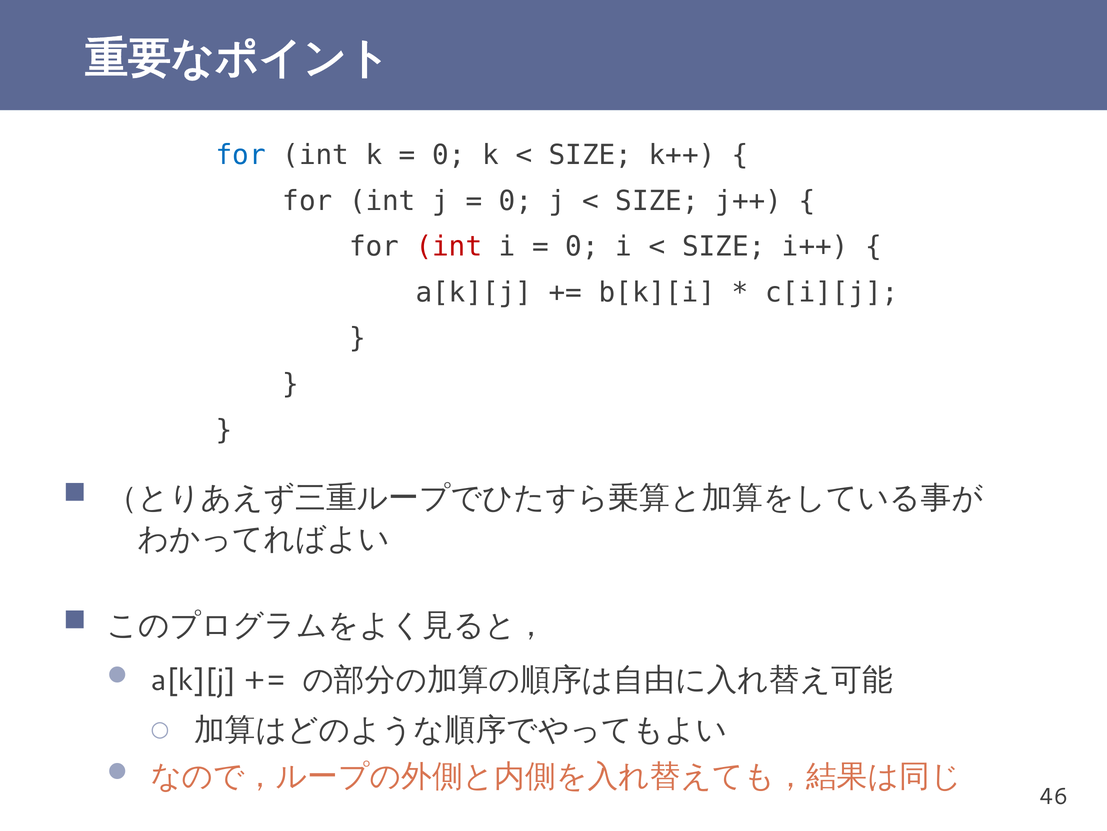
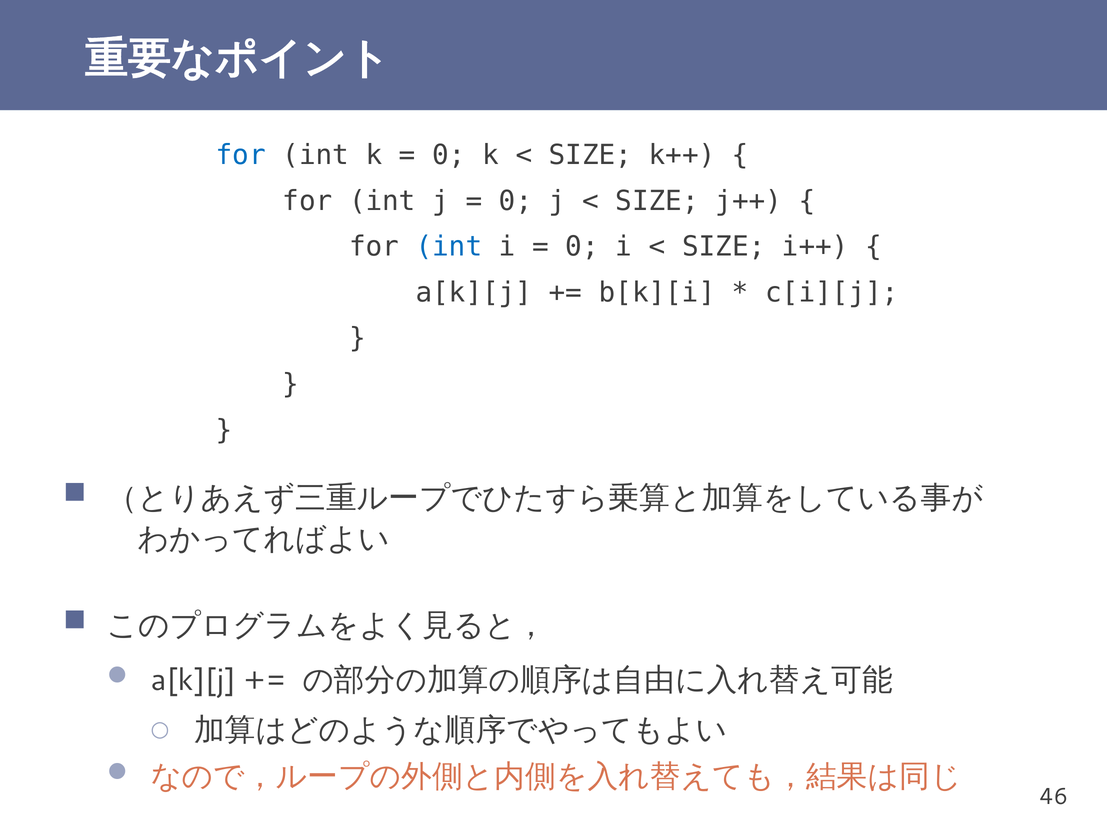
int colour: red -> blue (449, 247)
